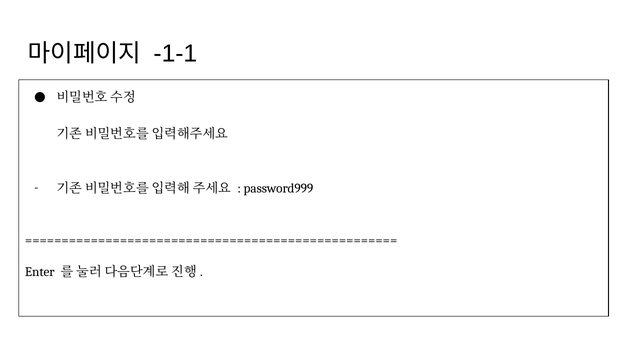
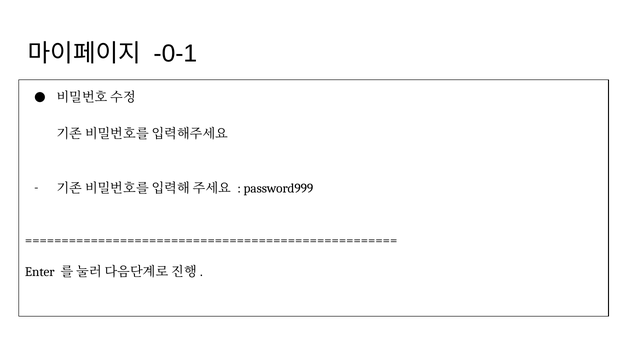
-1-1: -1-1 -> -0-1 (175, 54)
